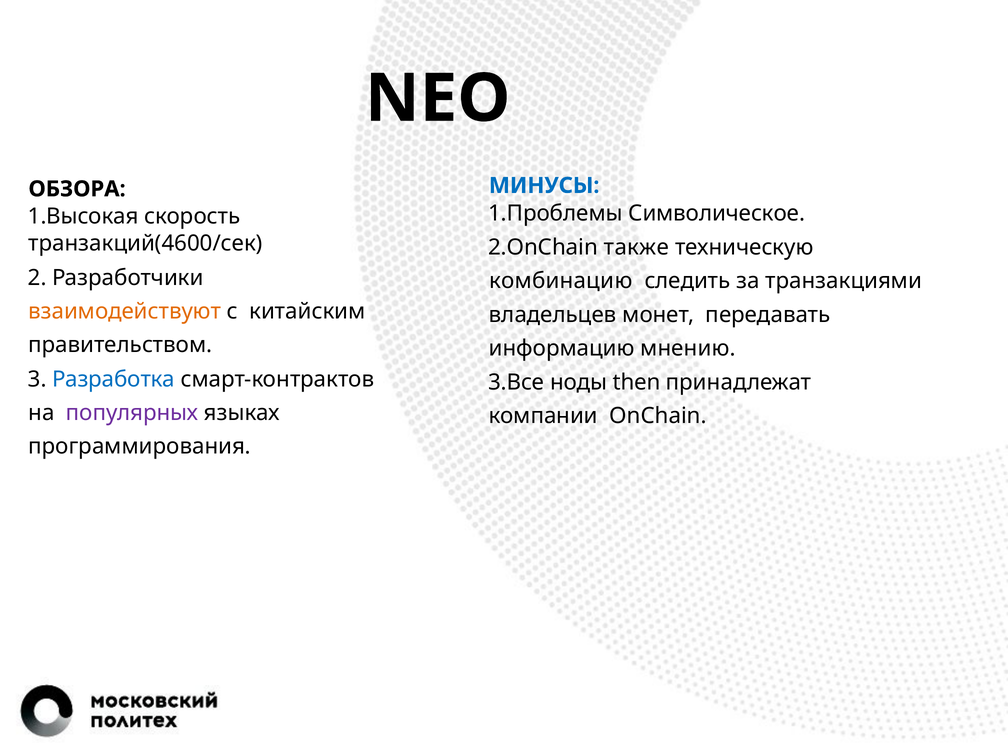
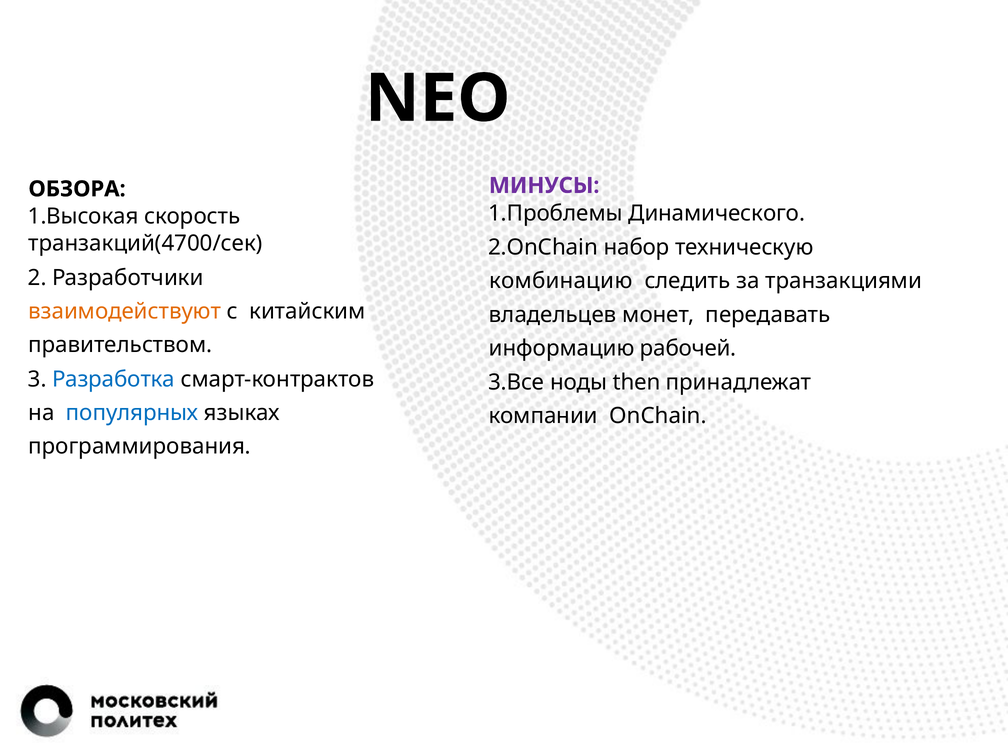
МИНУСЫ colour: blue -> purple (544, 186)
Символическое: Символическое -> Динамического (717, 213)
транзакций(4600/сек: транзакций(4600/сек -> транзакций(4700/сек (146, 243)
также: также -> набор (637, 247)
мнению: мнению -> рабочей (688, 348)
популярных colour: purple -> blue (132, 413)
